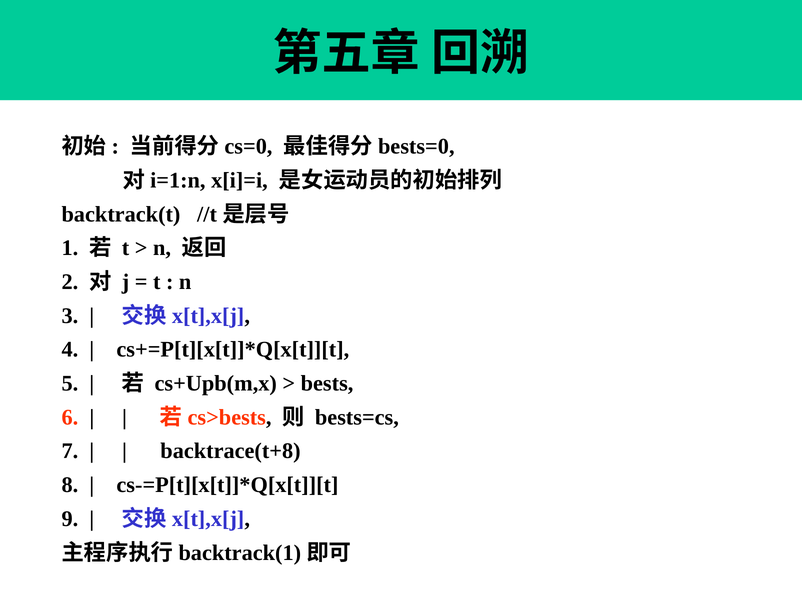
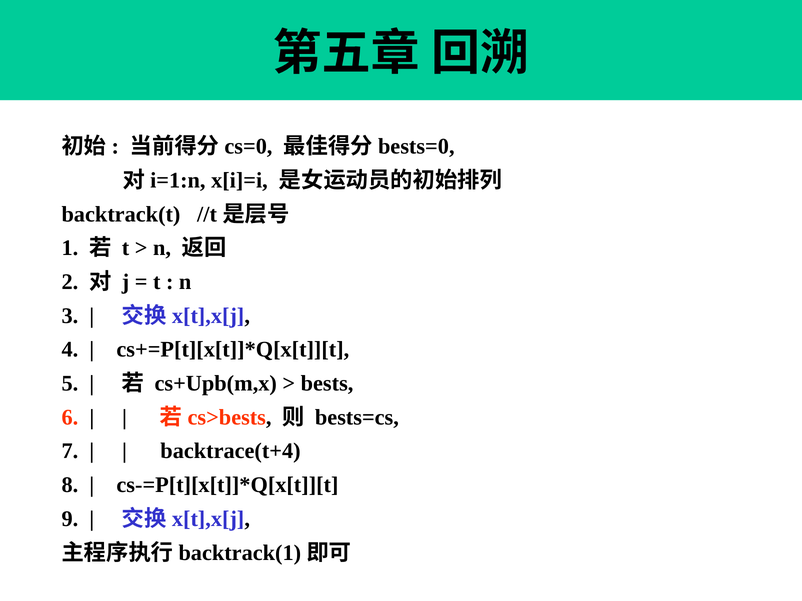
backtrace(t+8: backtrace(t+8 -> backtrace(t+4 (230, 451)
